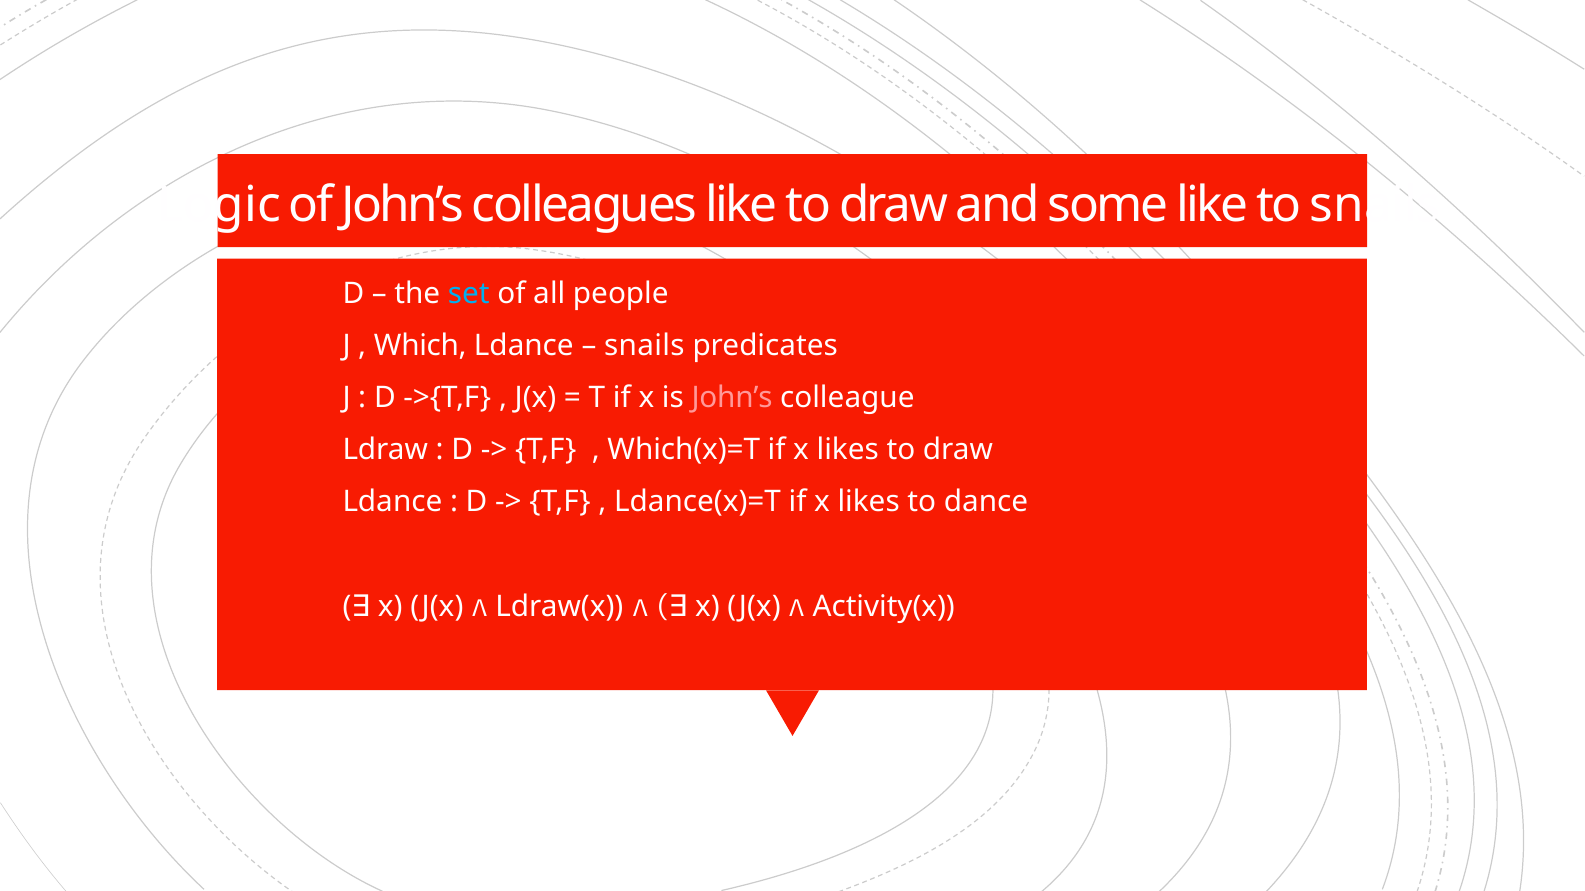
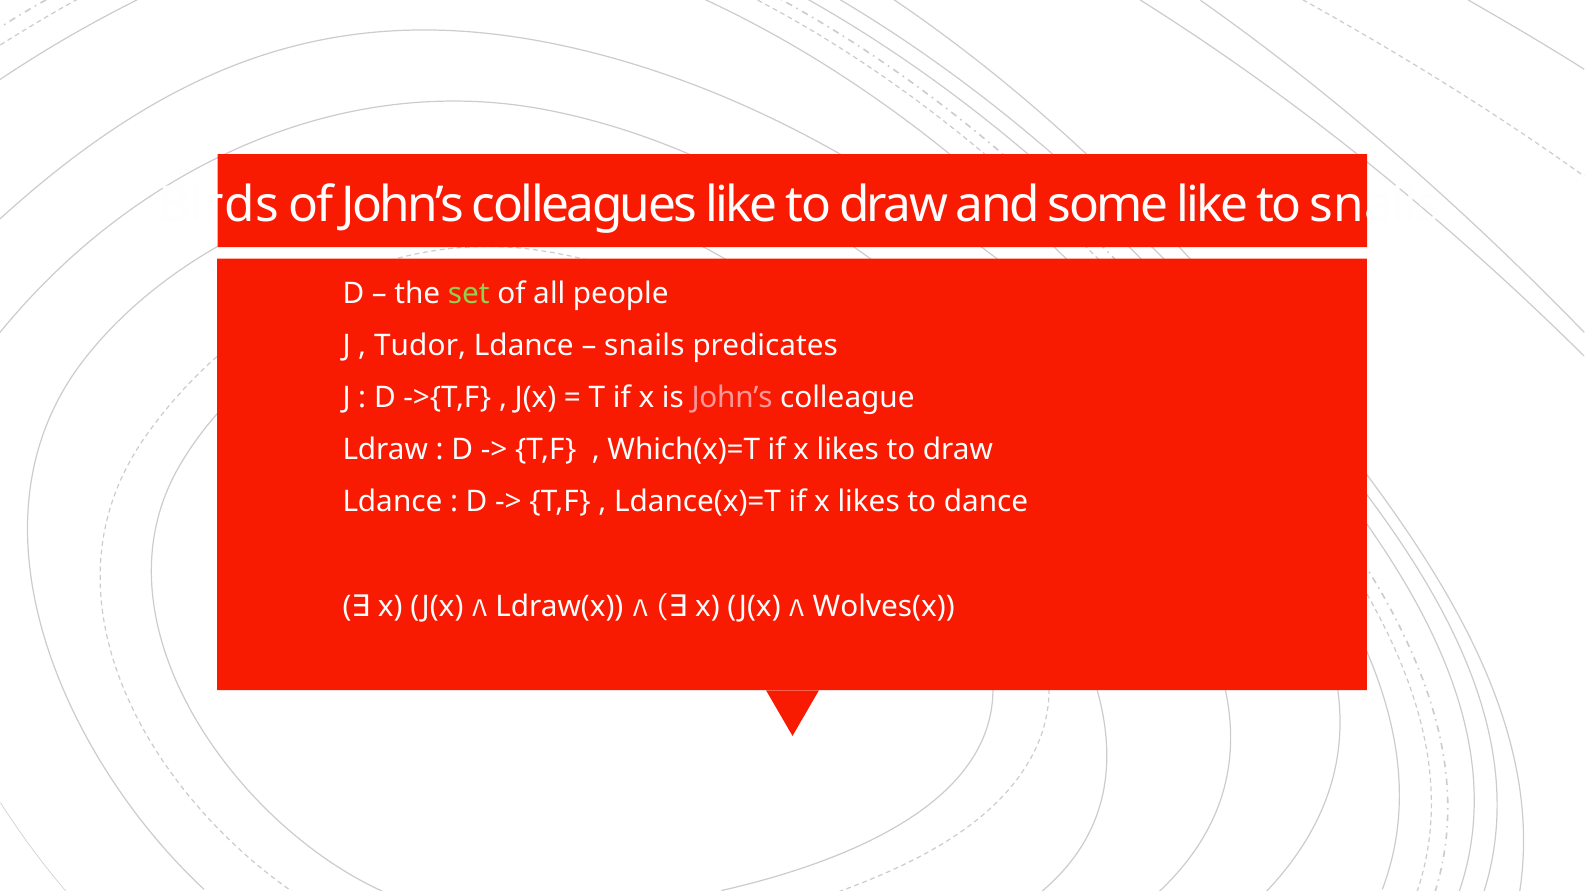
Logic: Logic -> Birds (219, 206)
set colour: light blue -> light green (469, 294)
Which: Which -> Tudor (420, 346)
Activity(x: Activity(x -> Wolves(x (884, 607)
